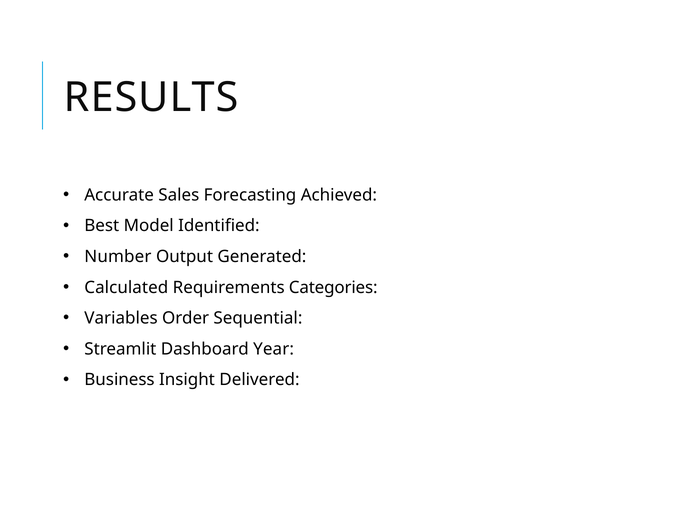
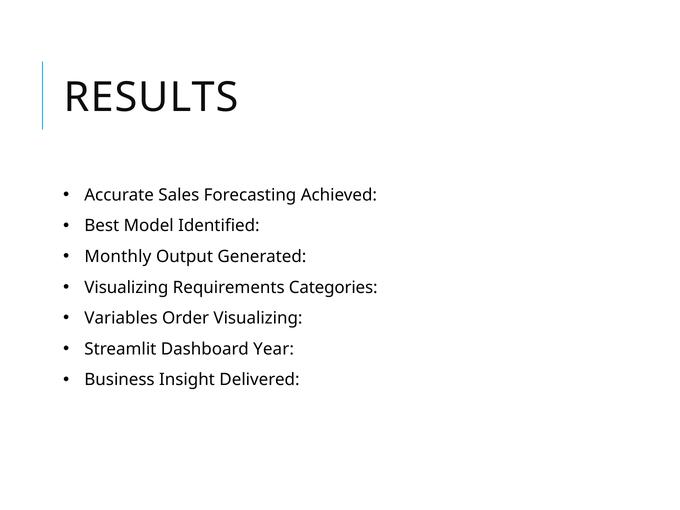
Number: Number -> Monthly (118, 257)
Calculated: Calculated -> Visualizing (126, 287)
Order Sequential: Sequential -> Visualizing (258, 318)
